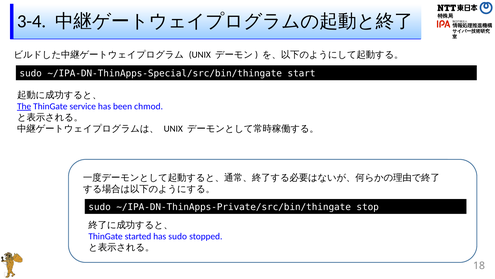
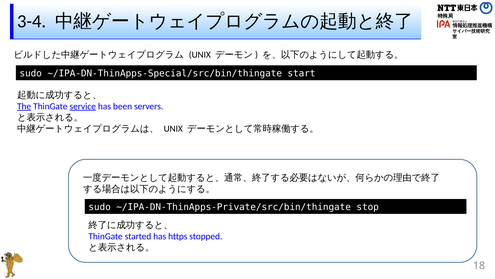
service underline: none -> present (83, 106)
chmod: chmod -> servers (149, 106)
has sudo: sudo -> https (178, 236)
